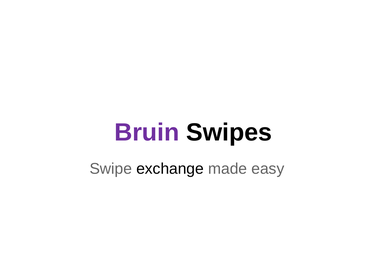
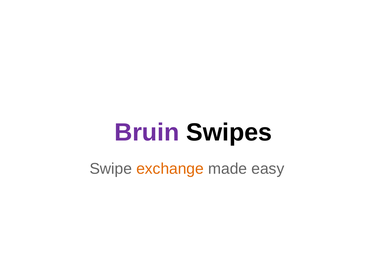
exchange colour: black -> orange (170, 169)
